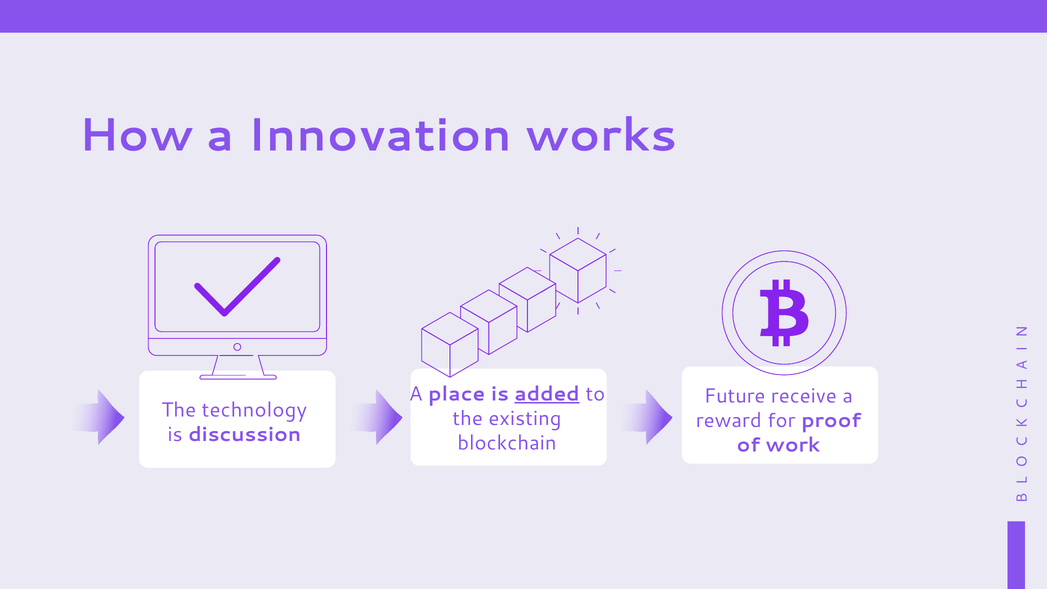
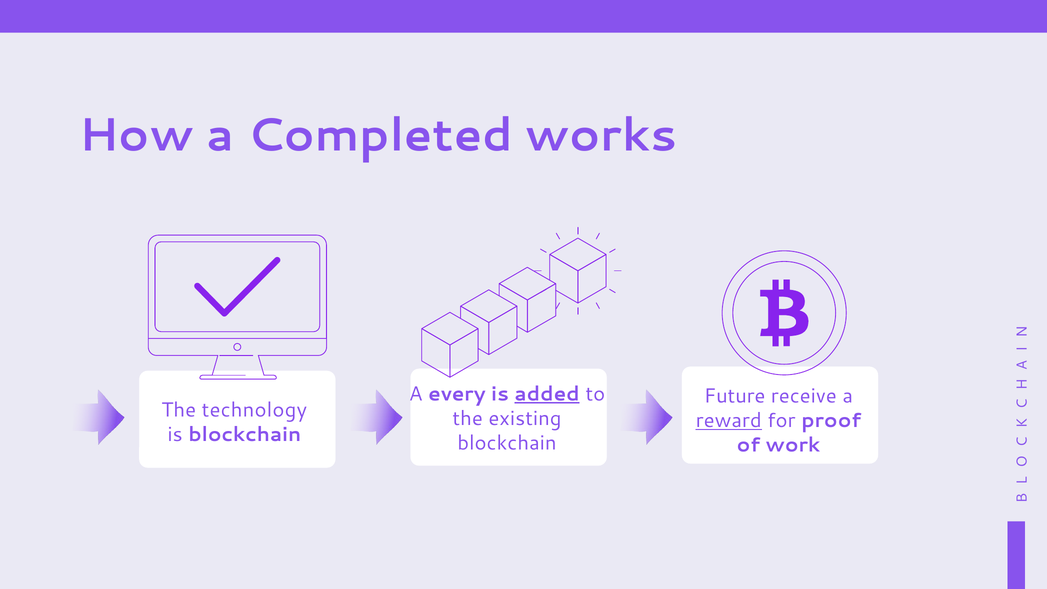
Innovation: Innovation -> Completed (380, 135)
place: place -> every (457, 394)
reward underline: none -> present (729, 421)
is discussion: discussion -> blockchain (245, 435)
